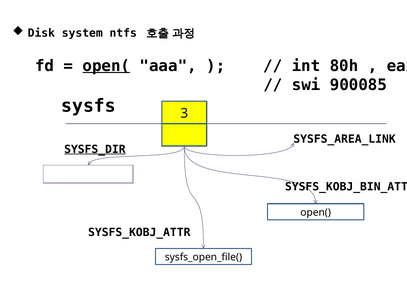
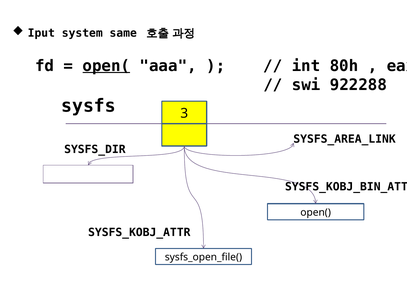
Disk: Disk -> Iput (41, 33)
ntfs: ntfs -> same (123, 33)
900085: 900085 -> 922288 (358, 85)
SYSFS_DIR underline: present -> none (95, 149)
